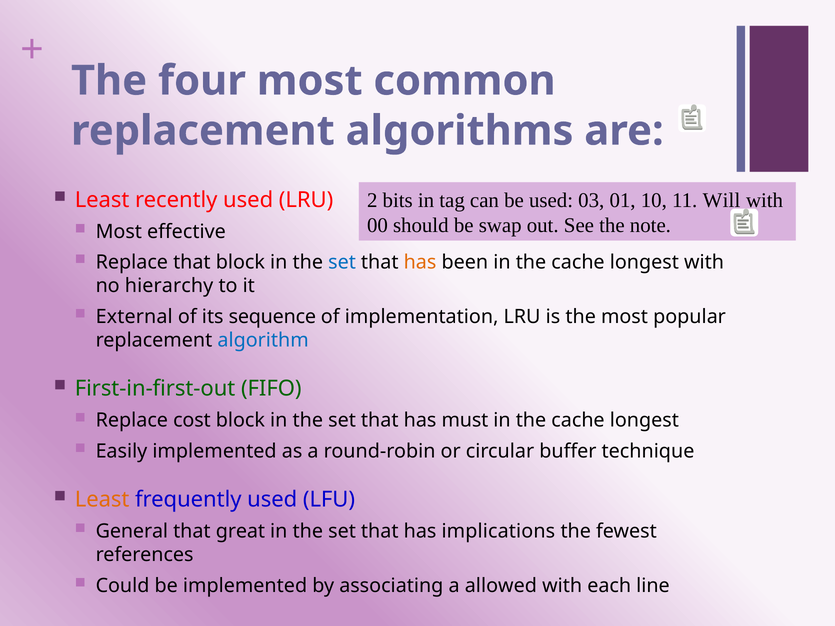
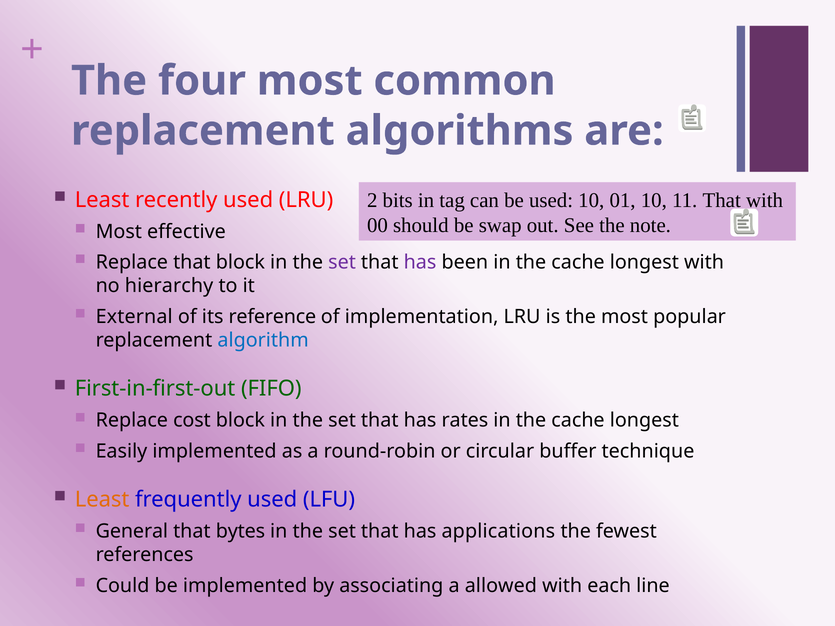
used 03: 03 -> 10 (591, 200)
11 Will: Will -> That (722, 200)
set colour: blue -> purple (342, 262)
has colour: orange -> purple (420, 262)
sequence: sequence -> reference (272, 317)
must: must -> rates (465, 421)
great: great -> bytes (240, 532)
implications: implications -> applications (498, 532)
